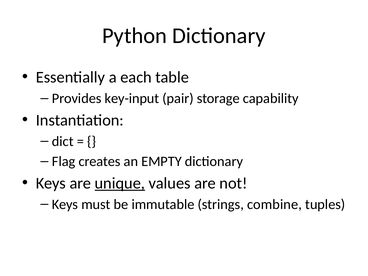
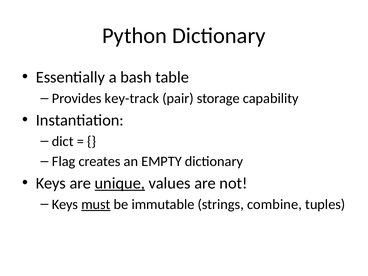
each: each -> bash (136, 77)
key-input: key-input -> key-track (132, 98)
must underline: none -> present (96, 204)
